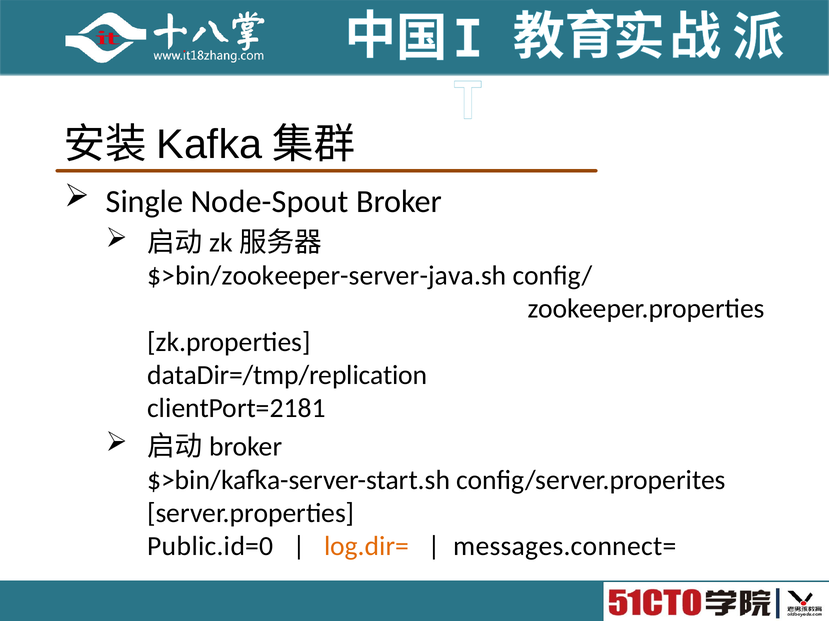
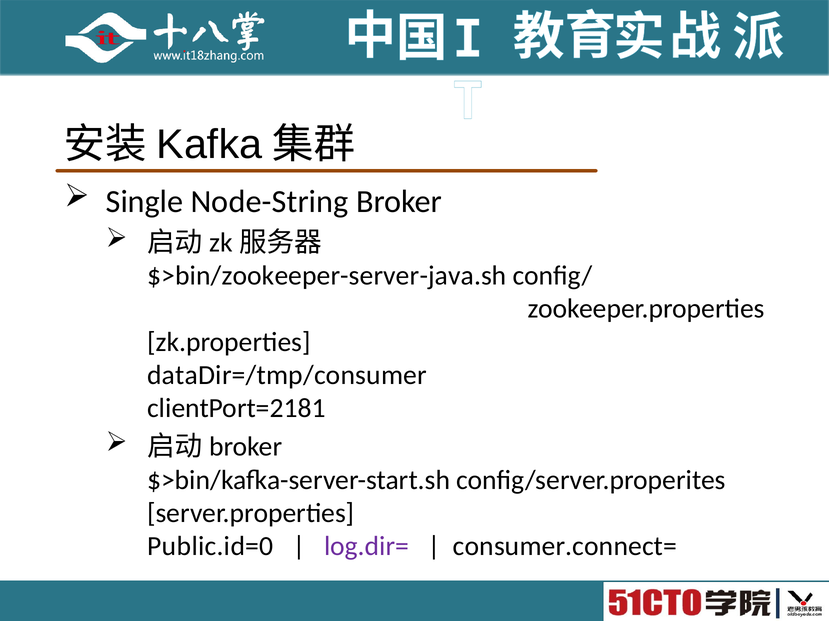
Node-Spout: Node-Spout -> Node-String (270, 202)
dataDir=/tmp/replication: dataDir=/tmp/replication -> dataDir=/tmp/consumer (287, 375)
log.dir= colour: orange -> purple (367, 547)
messages.connect=: messages.connect= -> consumer.connect= (565, 547)
